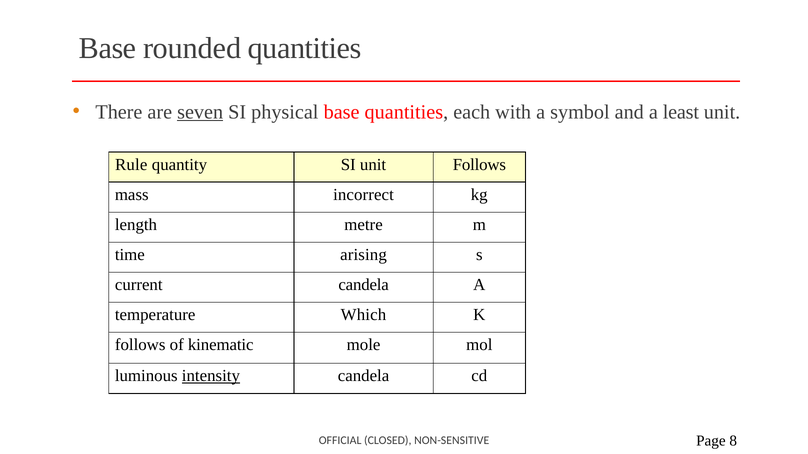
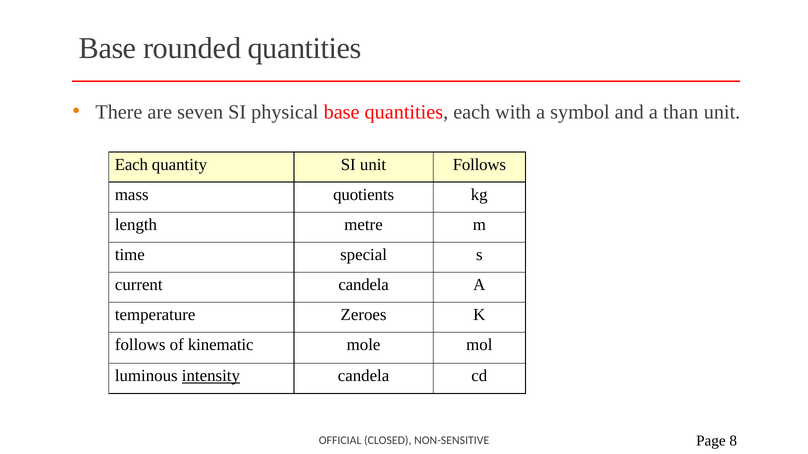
seven underline: present -> none (200, 112)
least: least -> than (681, 112)
Rule: Rule -> Each (131, 165)
incorrect: incorrect -> quotients (364, 195)
arising: arising -> special (364, 255)
Which: Which -> Zeroes (364, 315)
